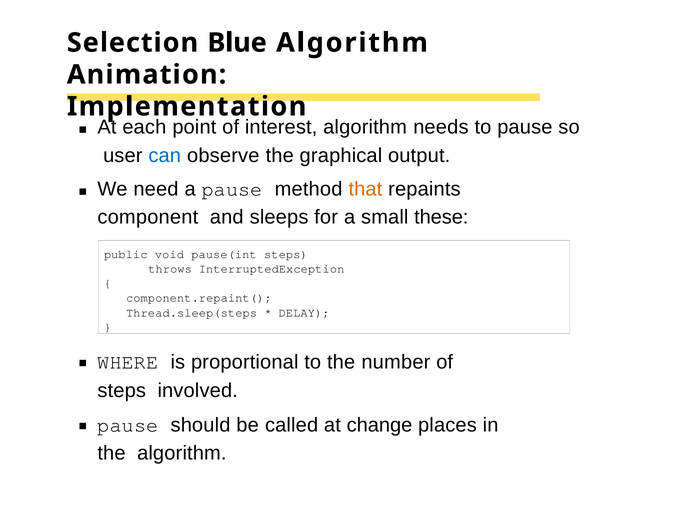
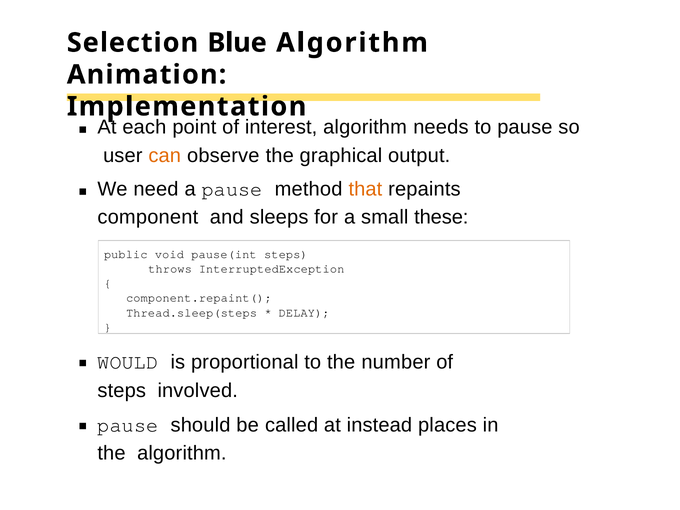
can colour: blue -> orange (165, 155)
WHERE: WHERE -> WOULD (128, 362)
change: change -> instead (379, 425)
